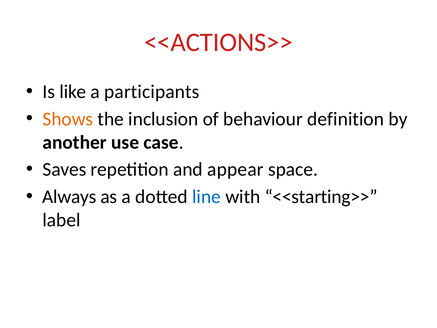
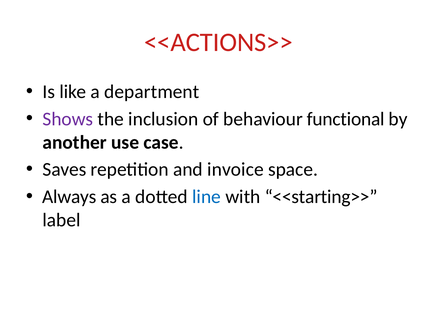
participants: participants -> department (152, 92)
Shows colour: orange -> purple (68, 119)
definition: definition -> functional (346, 119)
appear: appear -> invoice (235, 169)
